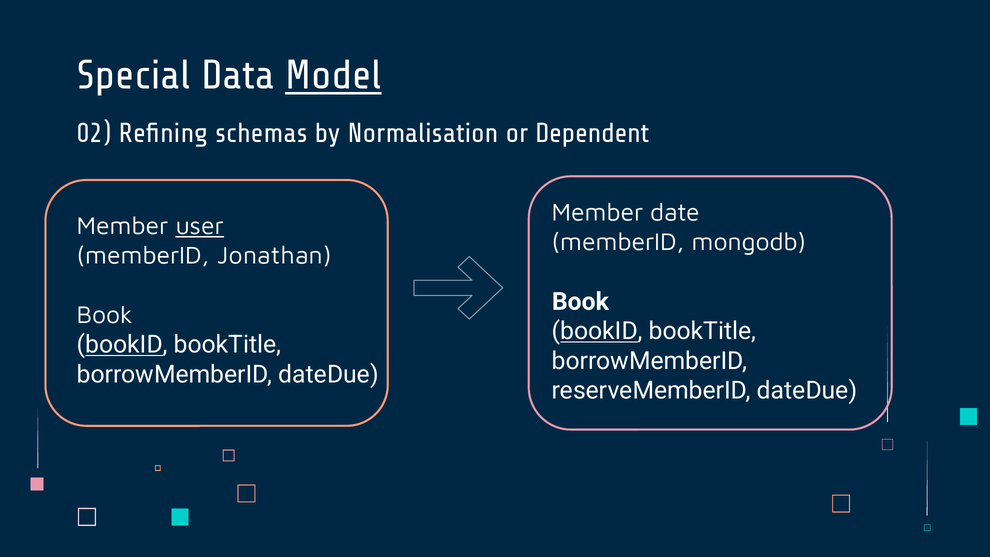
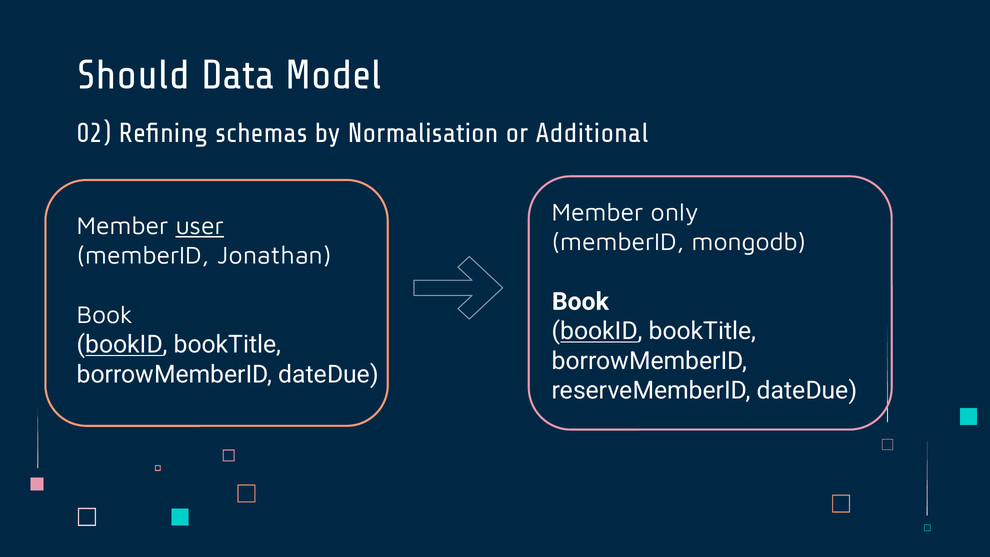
Special: Special -> Should (134, 75)
Model underline: present -> none (333, 75)
Dependent: Dependent -> Additional (592, 133)
date: date -> only (675, 212)
